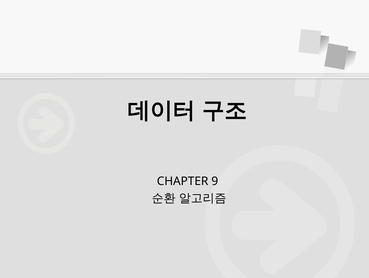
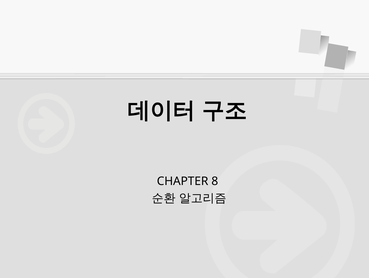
9: 9 -> 8 (215, 182)
